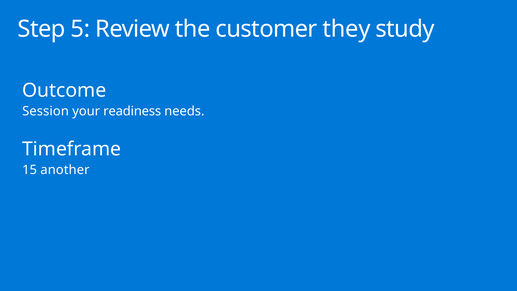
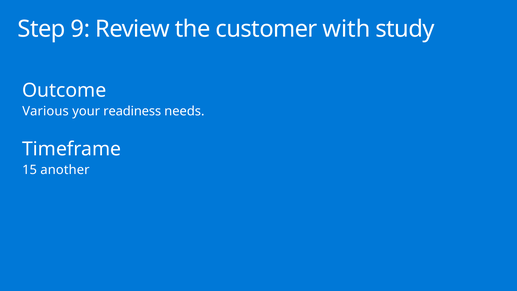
5: 5 -> 9 (80, 29)
they: they -> with (346, 29)
Session: Session -> Various (45, 111)
